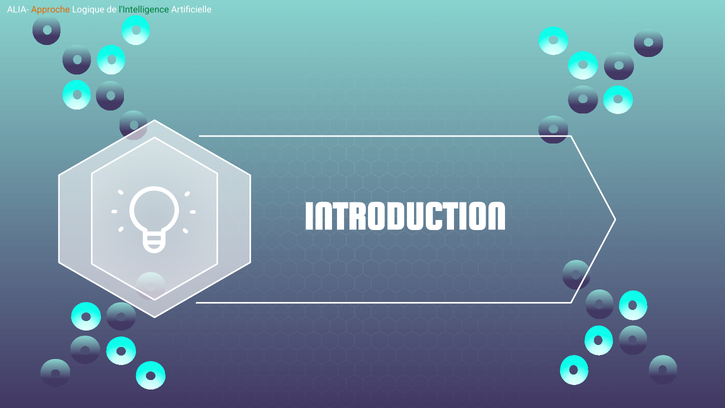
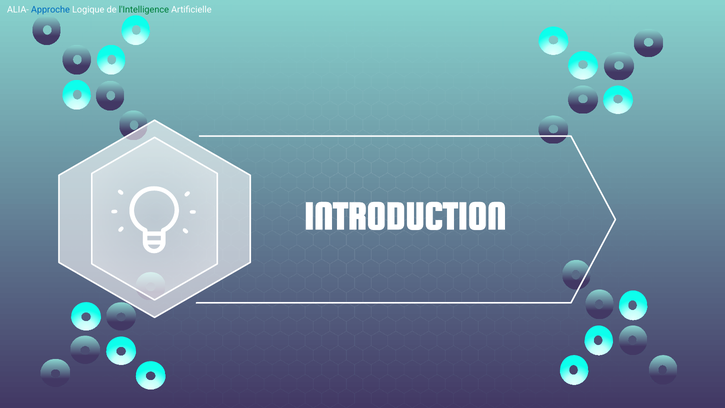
Approche colour: orange -> blue (50, 10)
